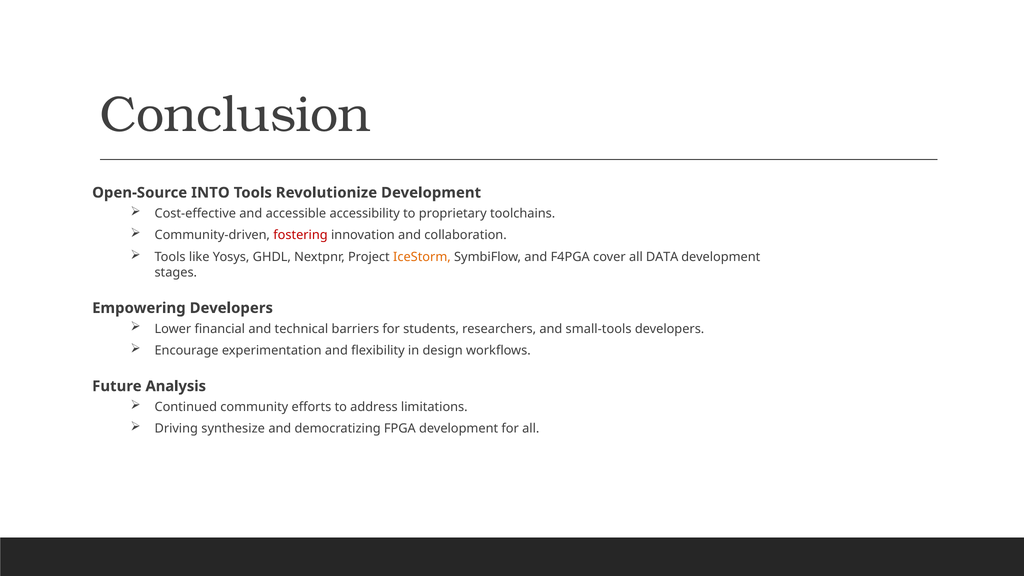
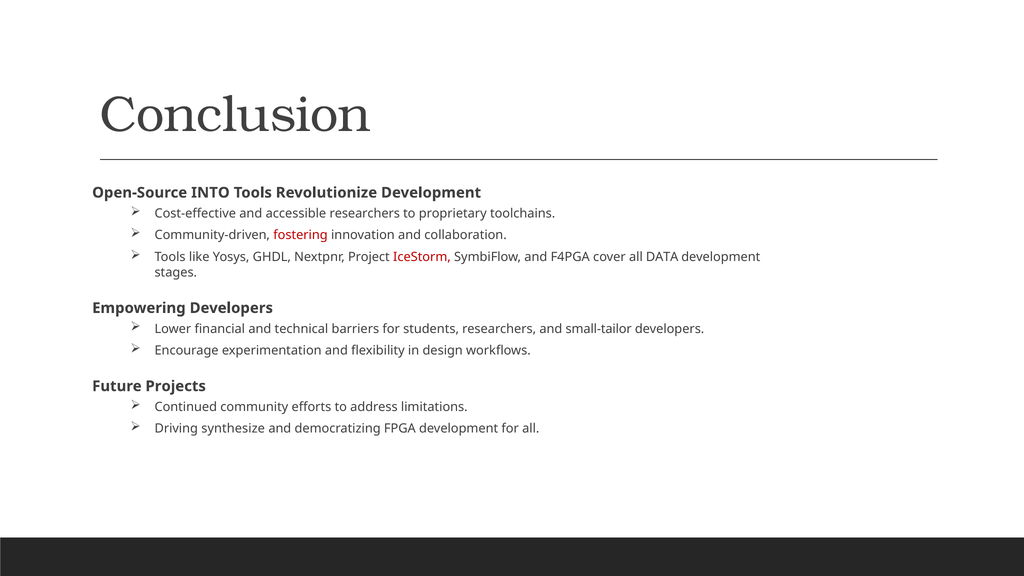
accessible accessibility: accessibility -> researchers (365, 213)
IceStorm colour: orange -> red (422, 257)
small-tools: small-tools -> small-tailor (599, 329)
Analysis: Analysis -> Projects (176, 386)
